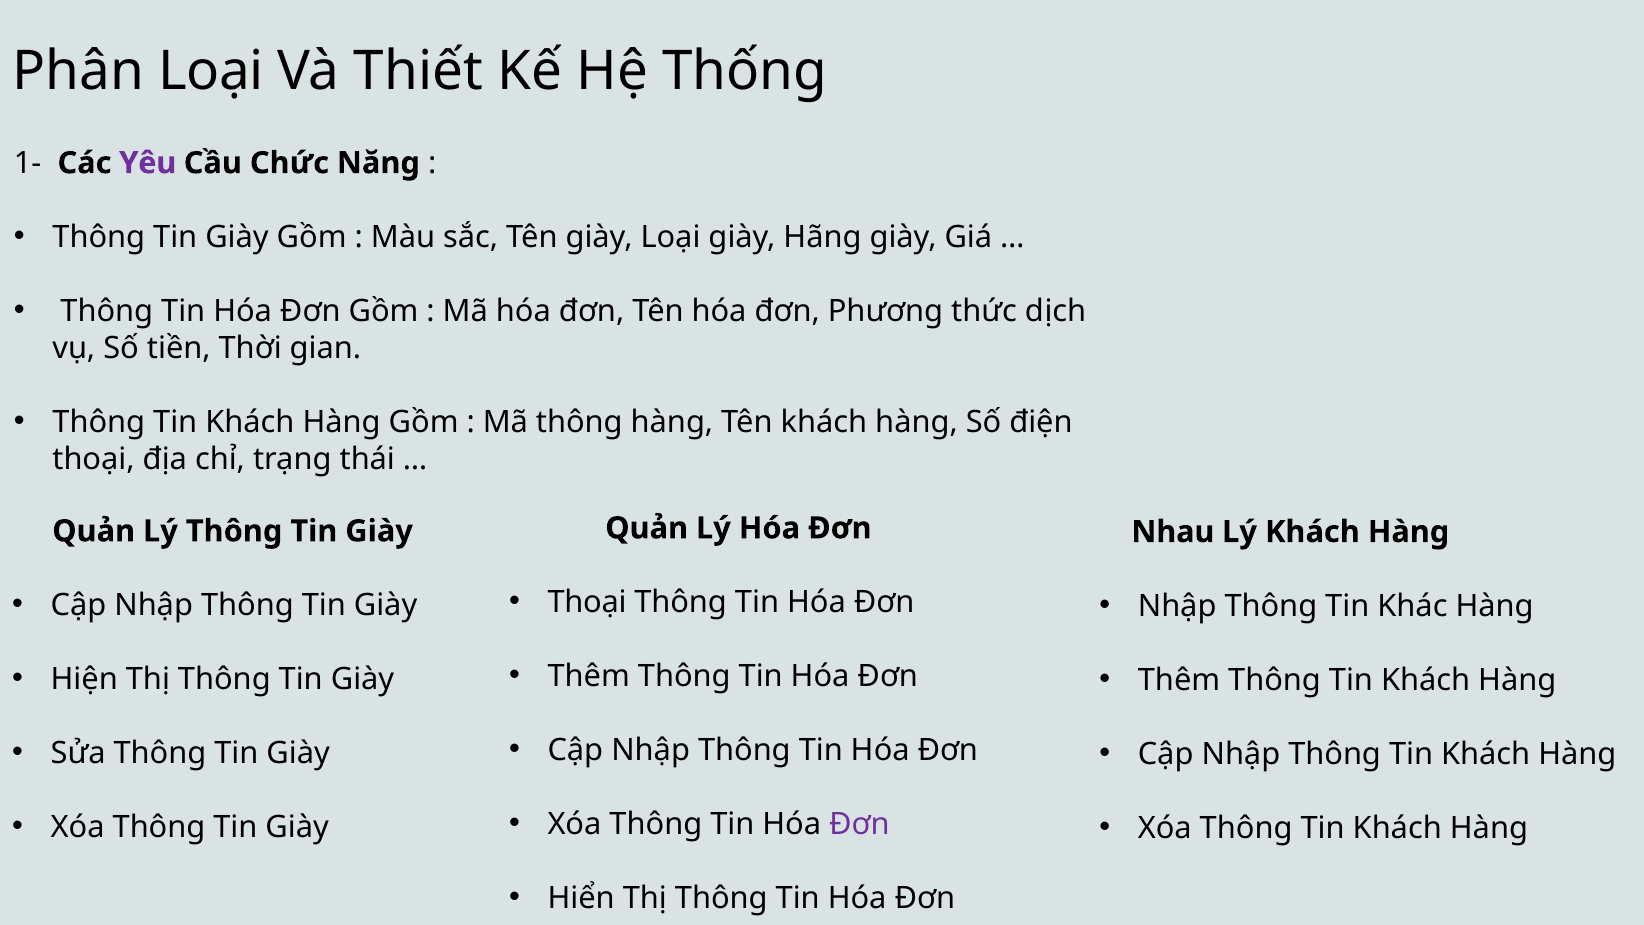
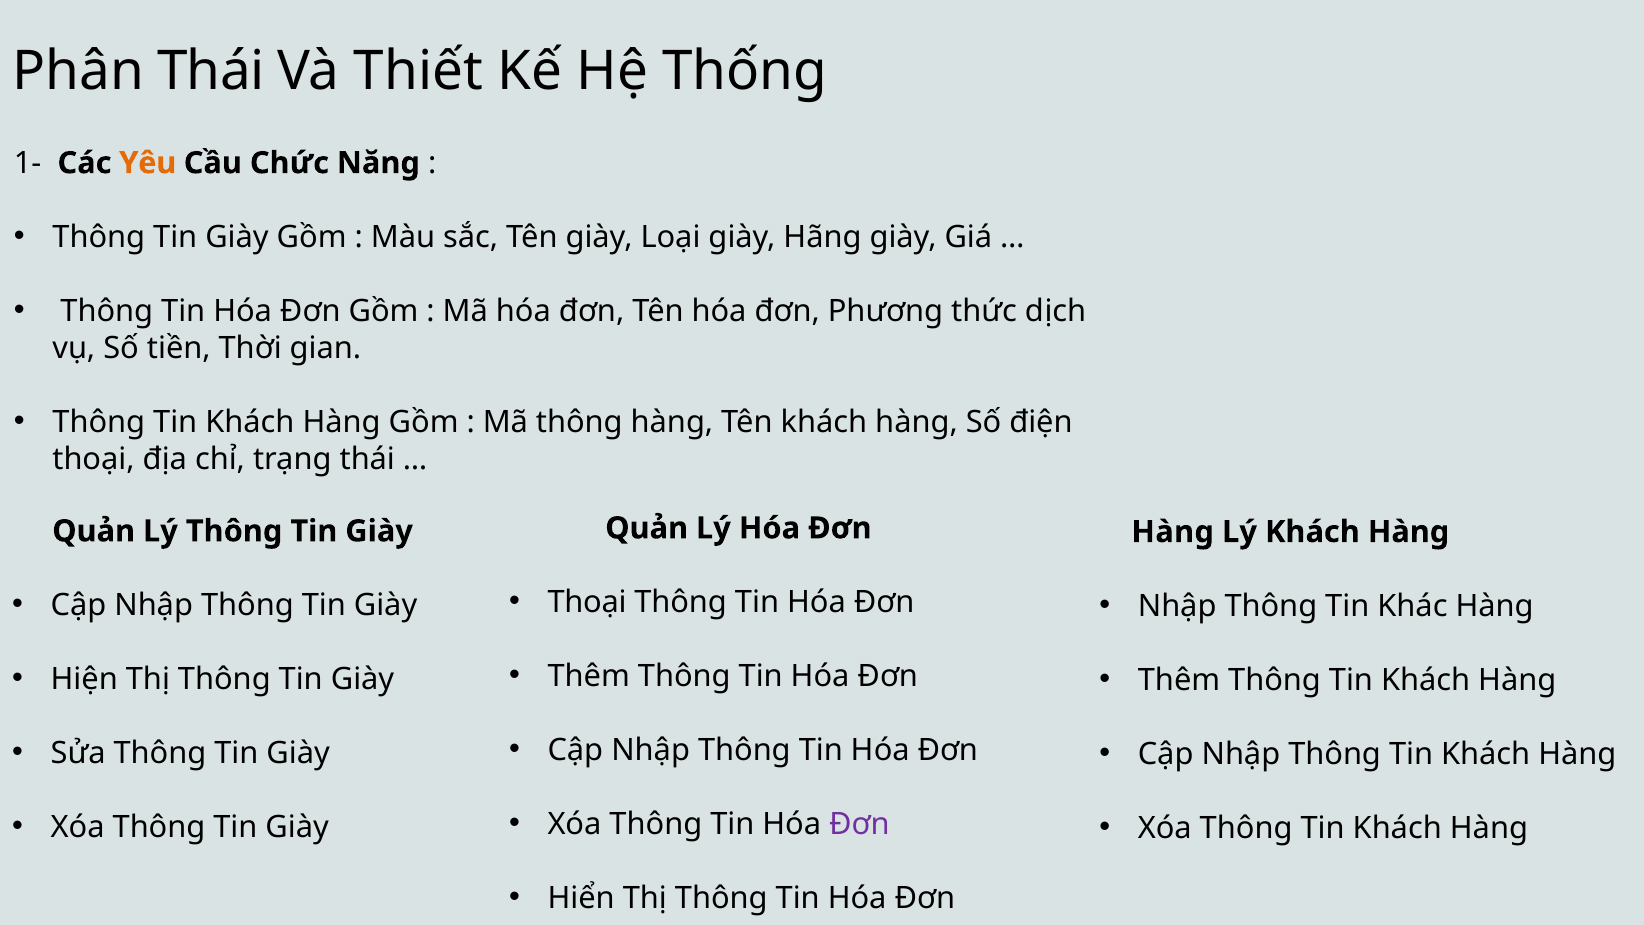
Phân Loại: Loại -> Thái (211, 72)
Yêu colour: purple -> orange (148, 163)
Nhau: Nhau -> Hàng (1173, 532)
